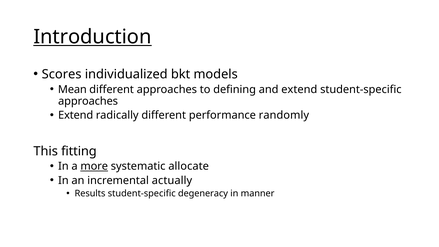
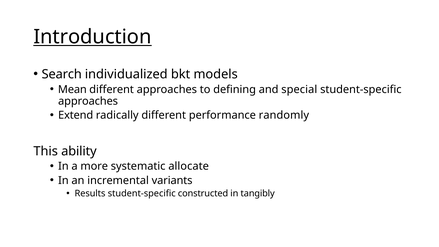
Scores: Scores -> Search (62, 74)
and extend: extend -> special (299, 89)
fitting: fitting -> ability (79, 151)
more underline: present -> none (94, 166)
actually: actually -> variants (172, 180)
degeneracy: degeneracy -> constructed (203, 194)
manner: manner -> tangibly (258, 194)
